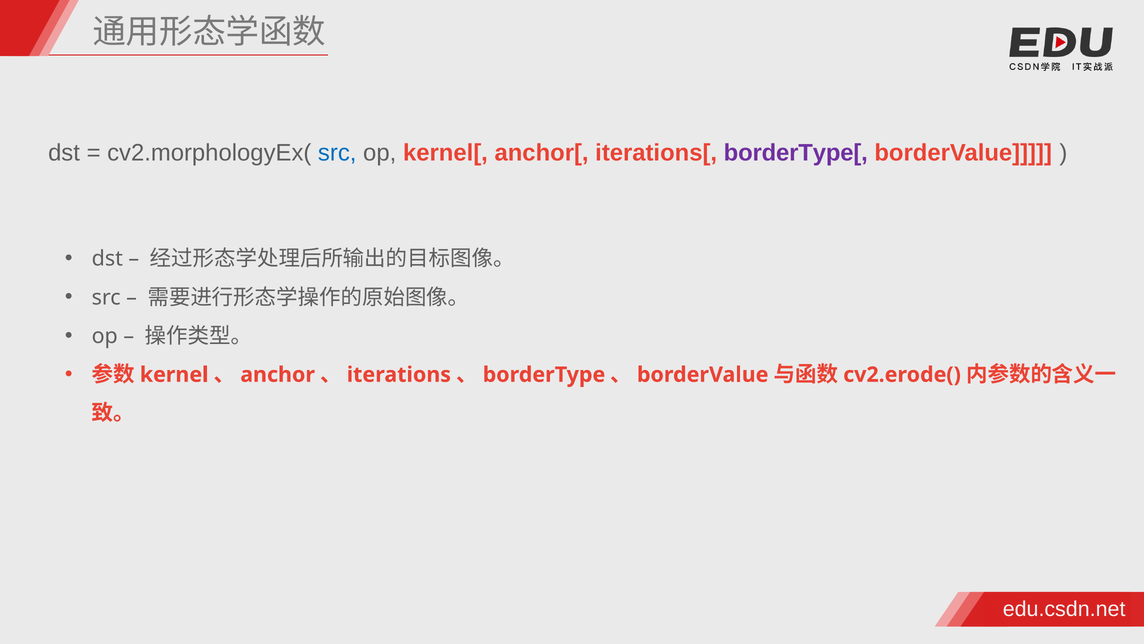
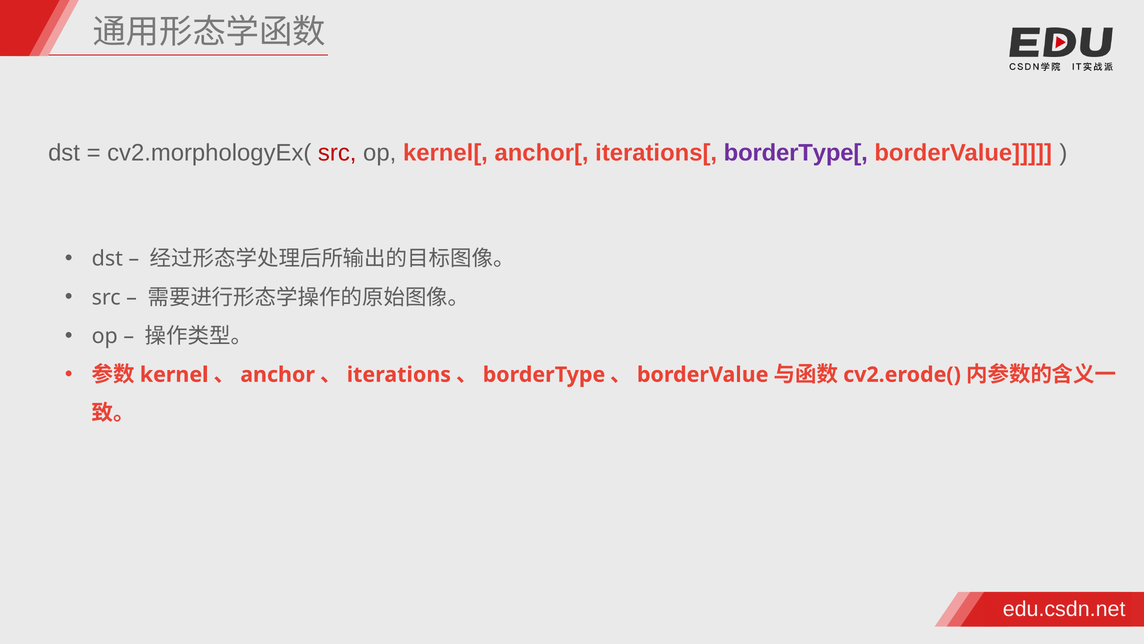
src colour: blue -> red (337, 153)
